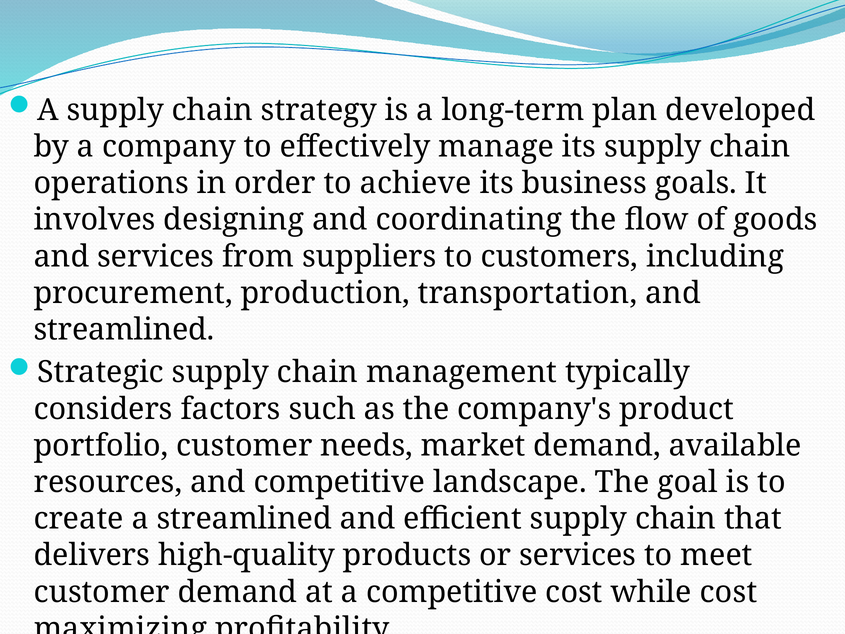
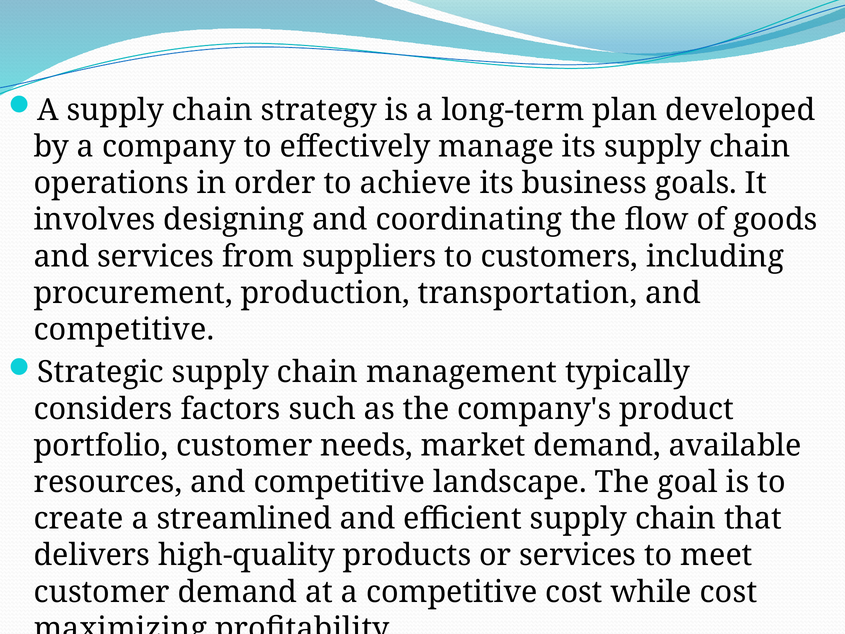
streamlined: streamlined -> competitive (124, 330)
